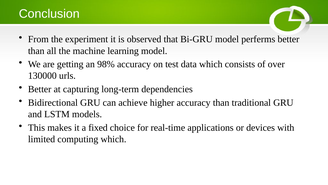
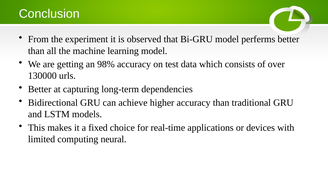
computing which: which -> neural (114, 139)
